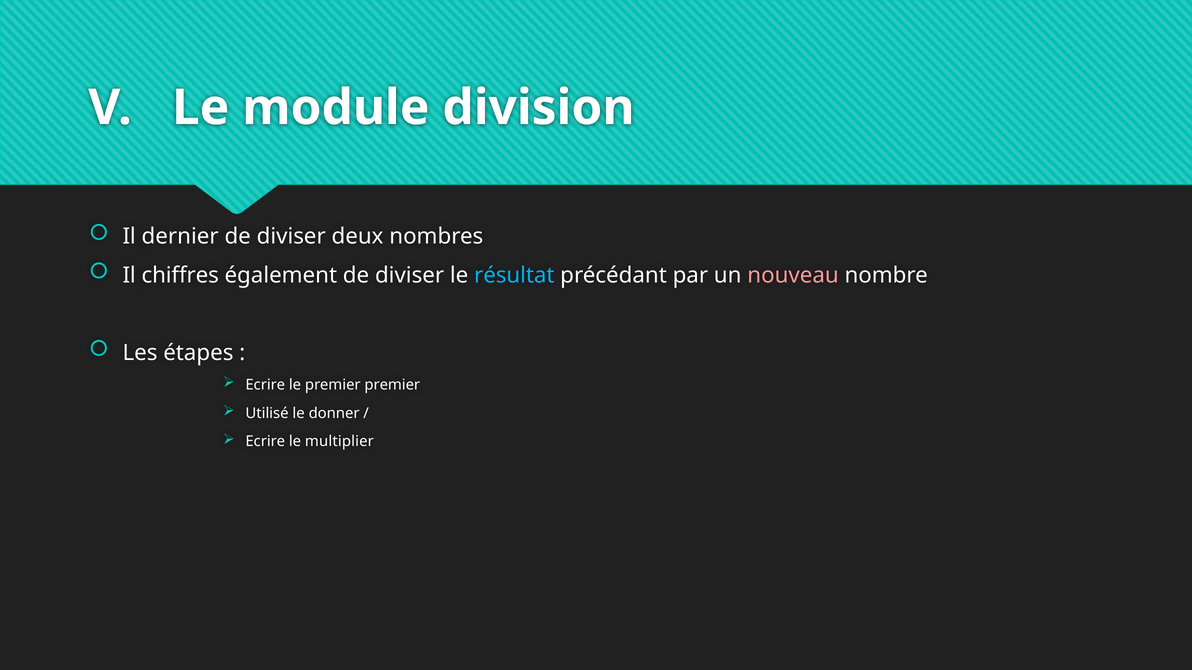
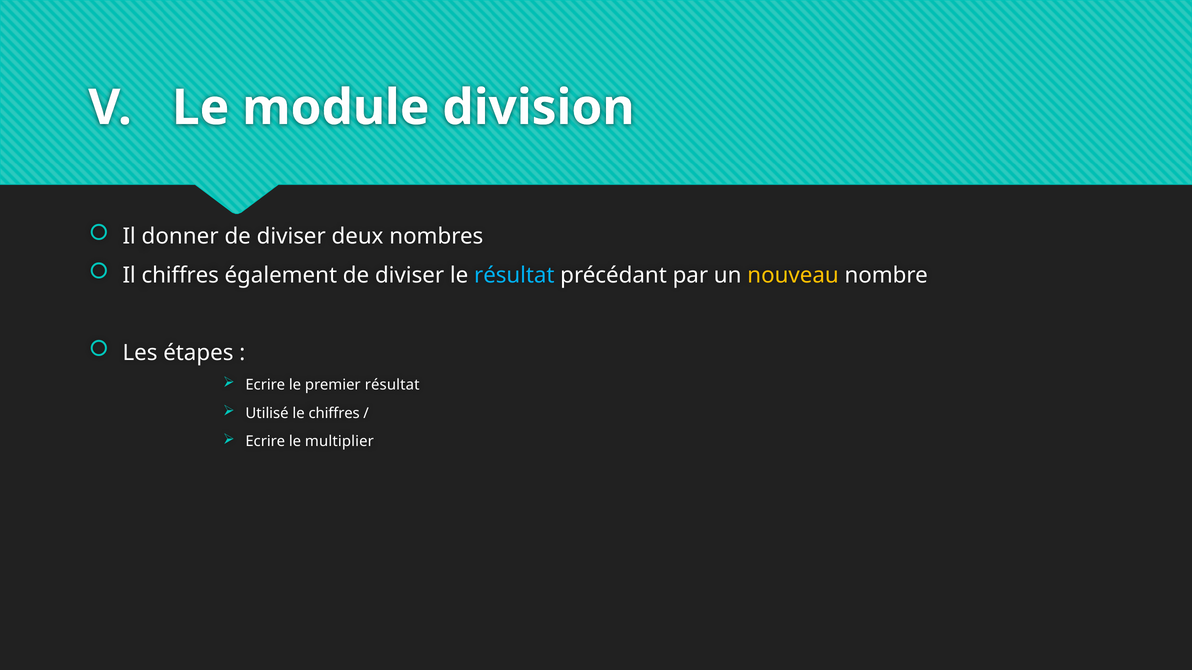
dernier: dernier -> donner (180, 237)
nouveau colour: pink -> yellow (793, 275)
premier premier: premier -> résultat (392, 385)
le donner: donner -> chiffres (334, 414)
